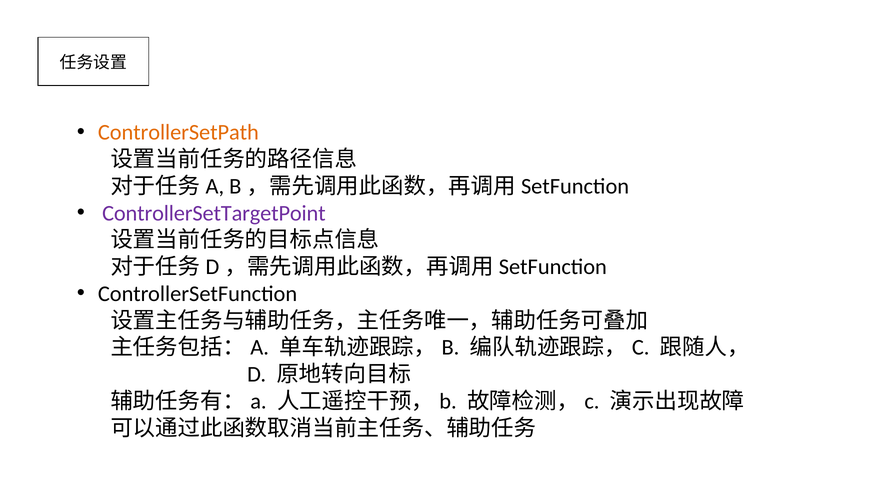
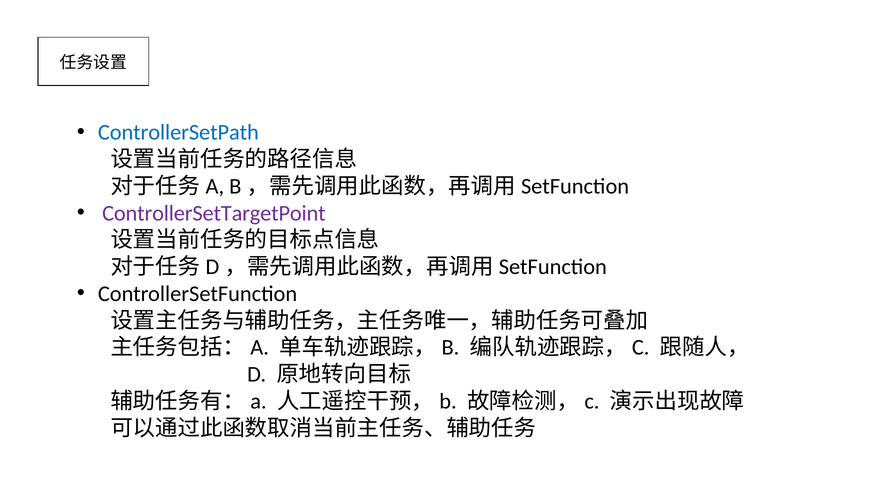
ControllerSetPath colour: orange -> blue (178, 133)
